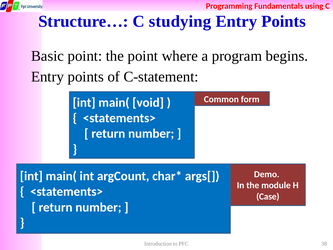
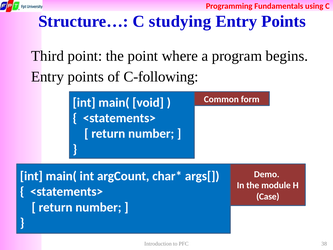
Basic: Basic -> Third (48, 56)
C-statement: C-statement -> C-following (161, 77)
